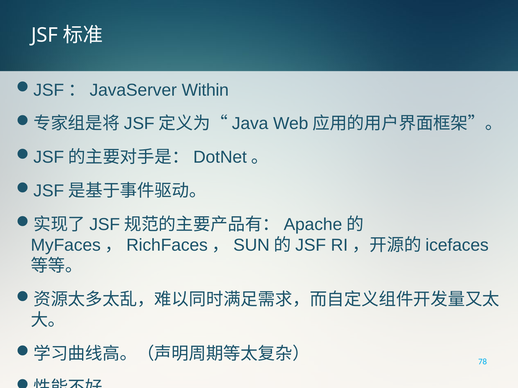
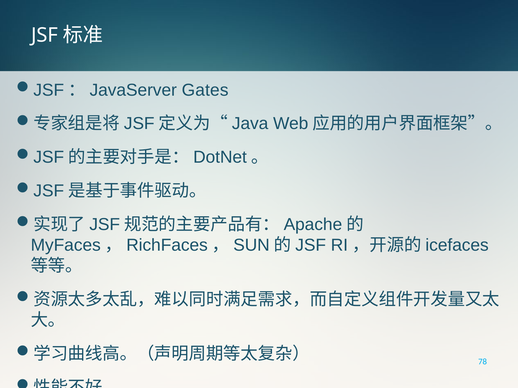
Within: Within -> Gates (205, 90)
